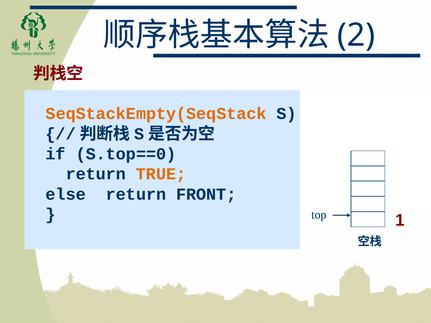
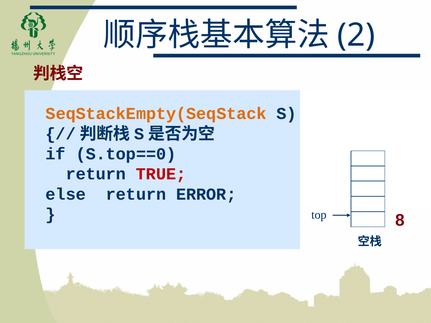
TRUE colour: orange -> red (161, 174)
FRONT: FRONT -> ERROR (206, 194)
1: 1 -> 8 (400, 221)
